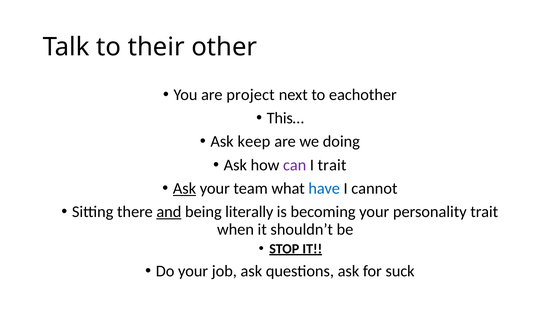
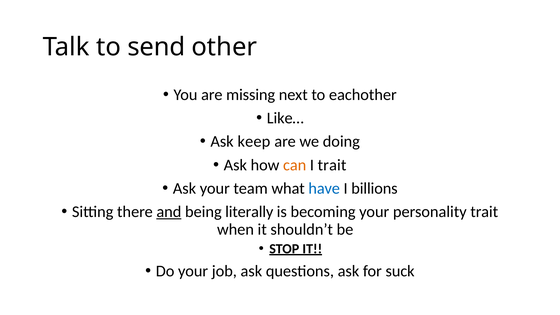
their: their -> send (156, 47)
project: project -> missing (251, 95)
This…: This… -> Like… (285, 118)
can colour: purple -> orange (295, 165)
Ask underline: present -> none (184, 188)
cannot: cannot -> billions (374, 188)
